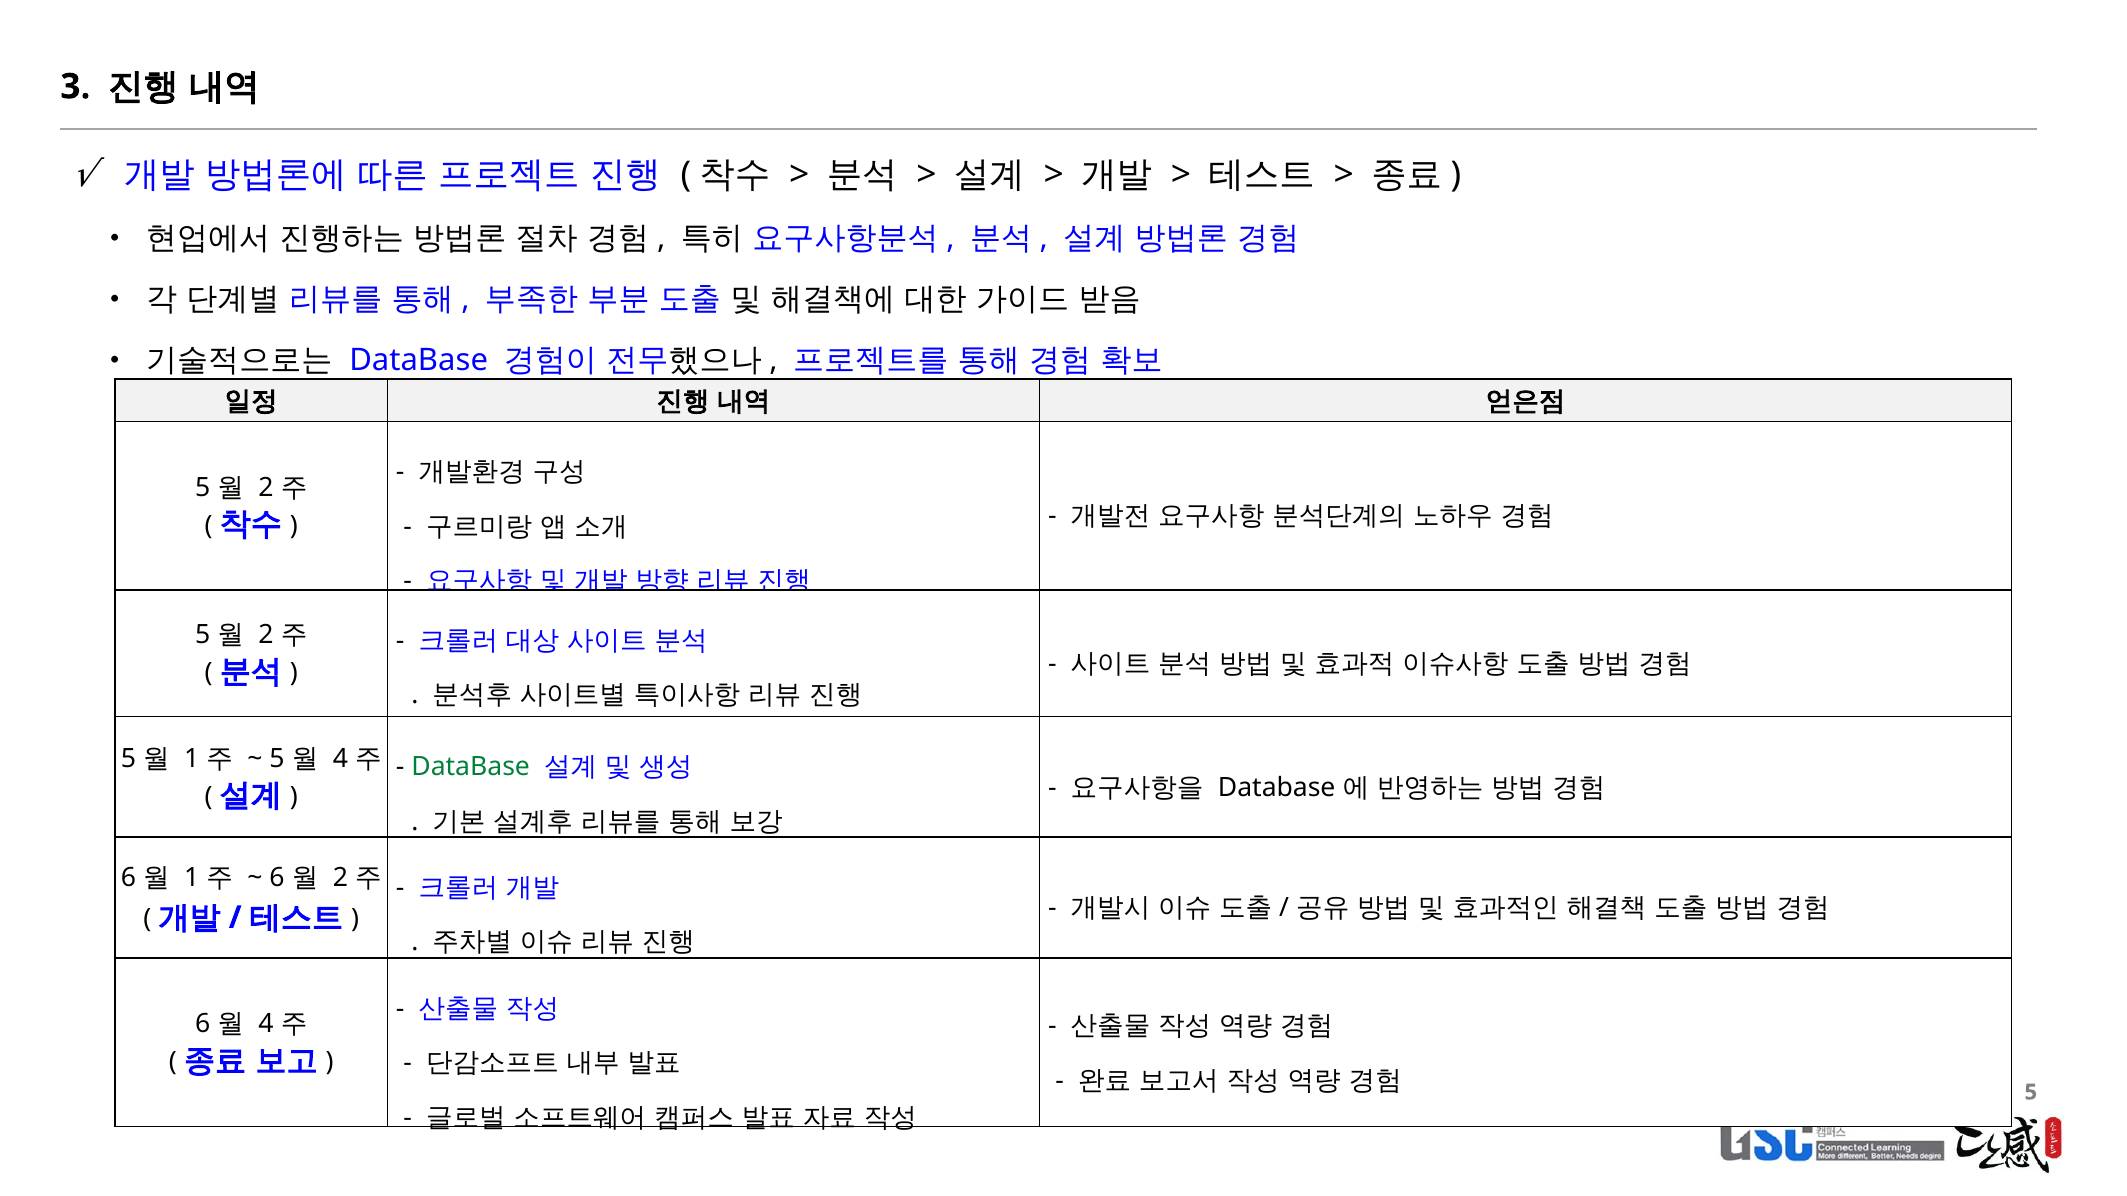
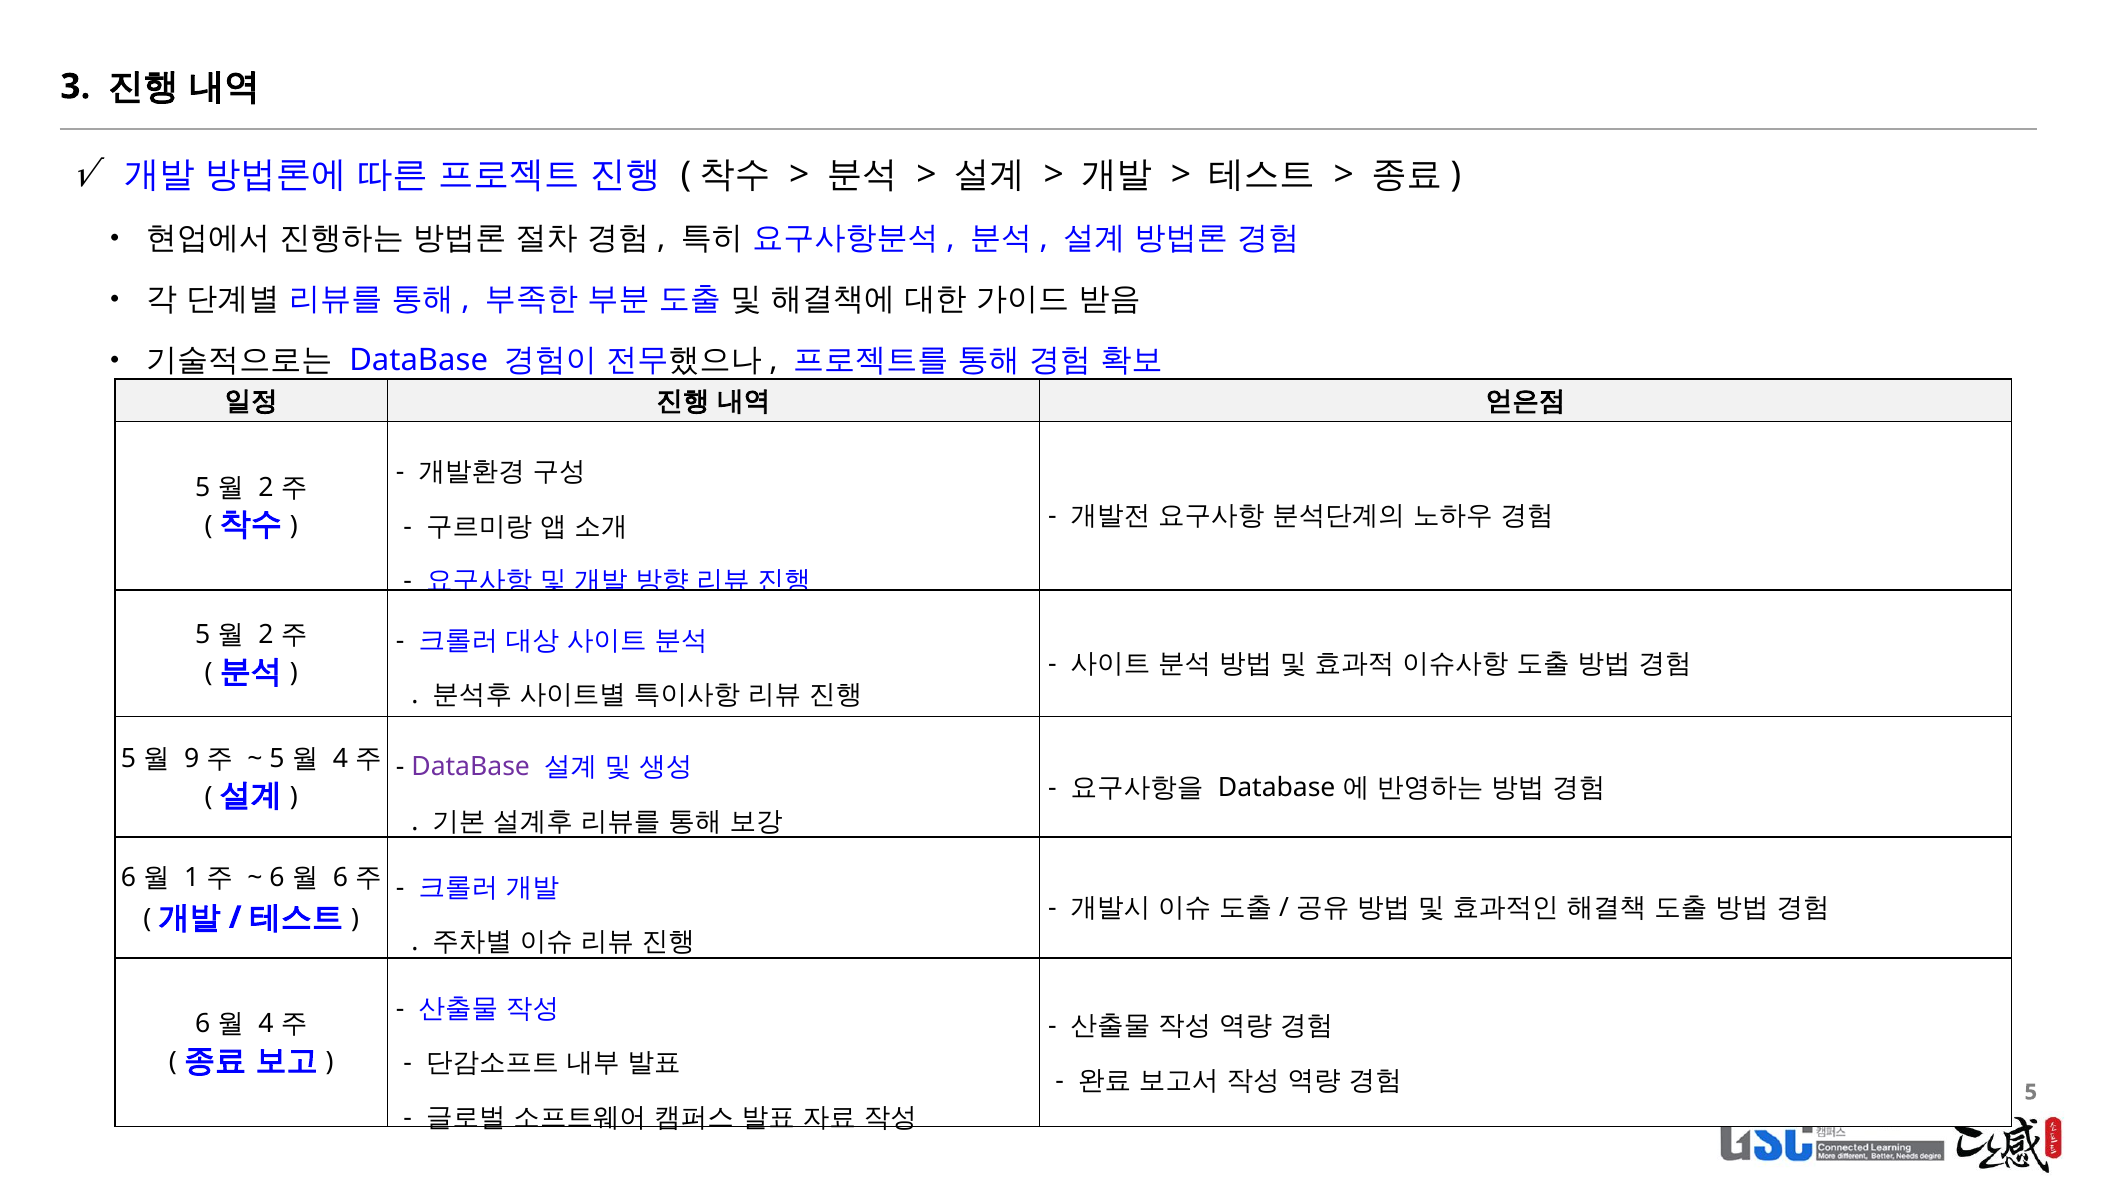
1: 1 -> 9 (192, 759)
DataBase colour: green -> purple (471, 767)
2: 2 -> 6 (340, 878)
